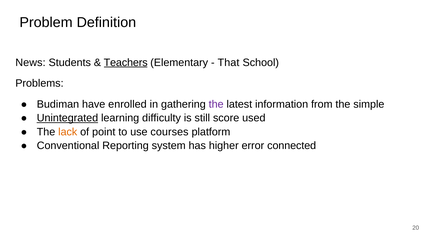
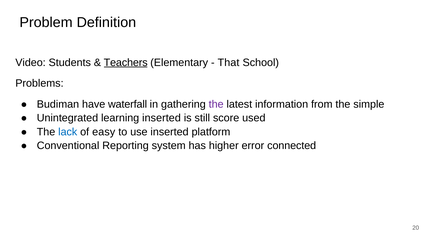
News: News -> Video (31, 63)
enrolled: enrolled -> waterfall (128, 104)
Unintegrated underline: present -> none (67, 118)
learning difficulty: difficulty -> inserted (161, 118)
lack colour: orange -> blue (68, 132)
point: point -> easy (104, 132)
use courses: courses -> inserted (170, 132)
